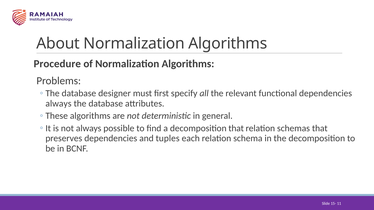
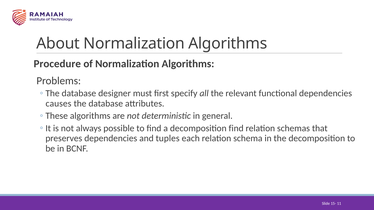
always: always -> causes (58, 104)
decomposition that: that -> find (236, 129)
